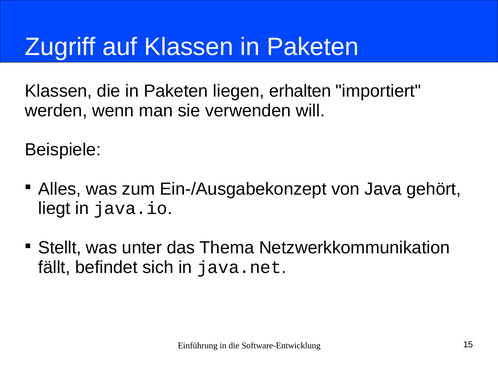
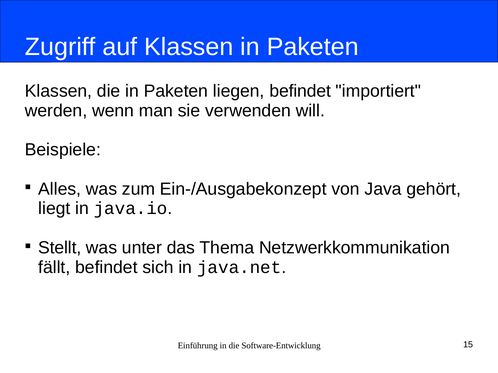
liegen erhalten: erhalten -> befindet (300, 91)
